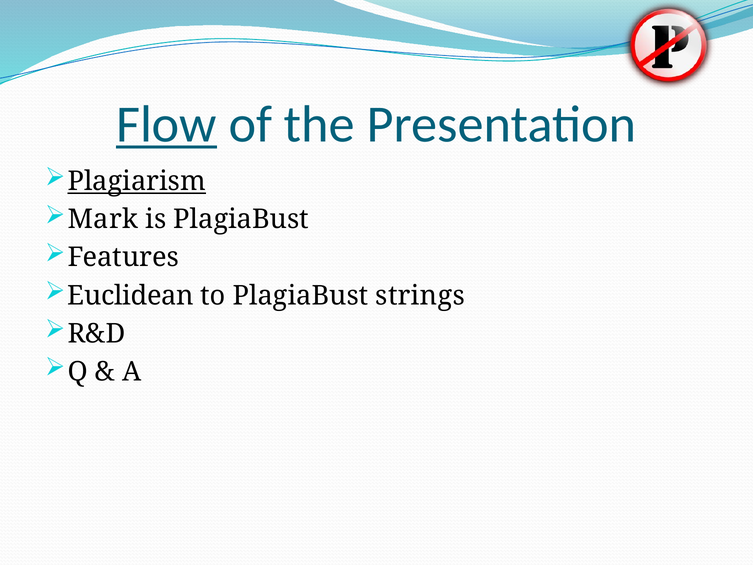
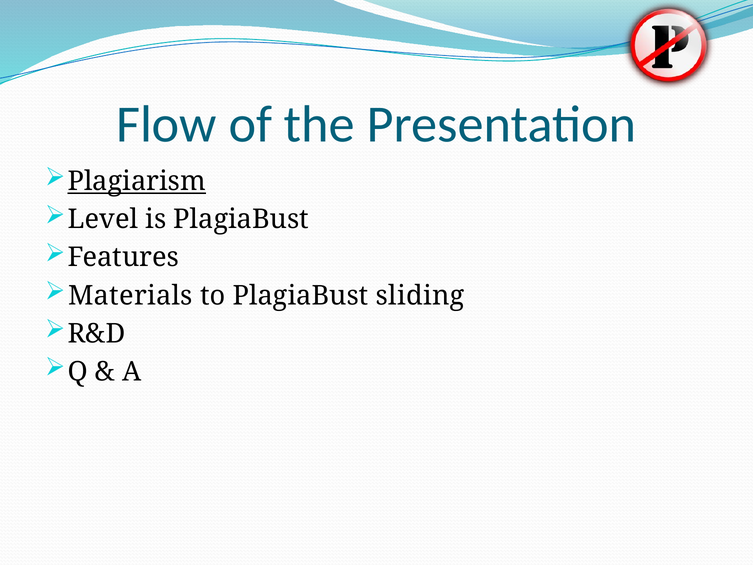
Flow underline: present -> none (166, 124)
Mark: Mark -> Level (103, 219)
Euclidean: Euclidean -> Materials (130, 295)
strings: strings -> sliding (420, 295)
